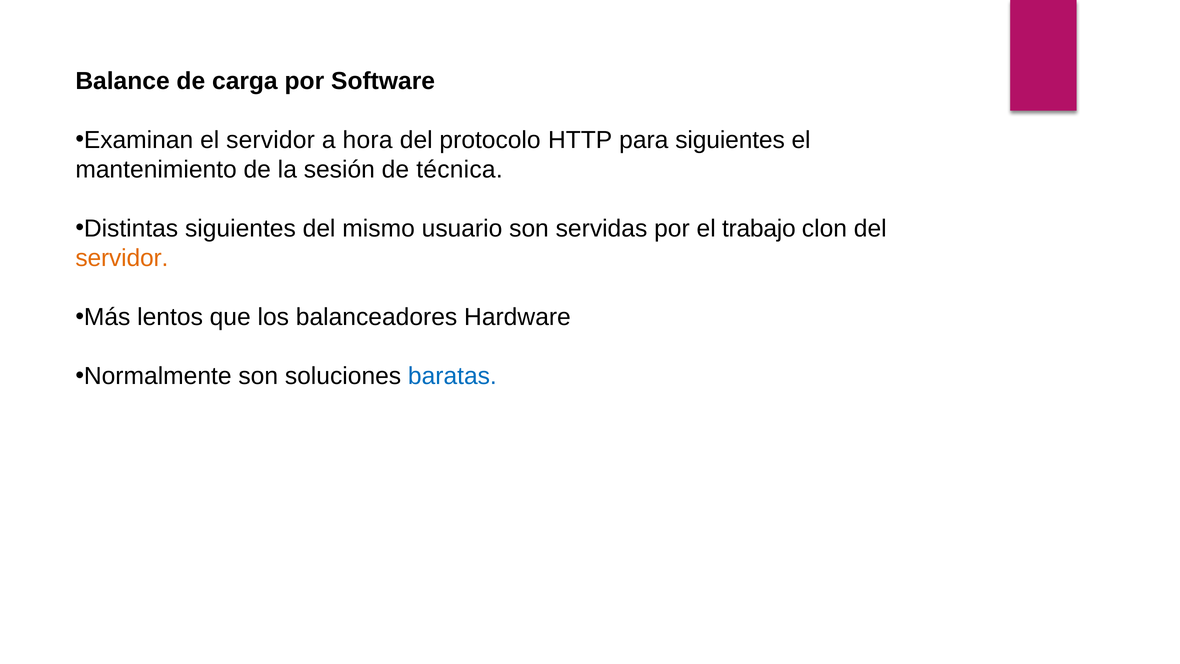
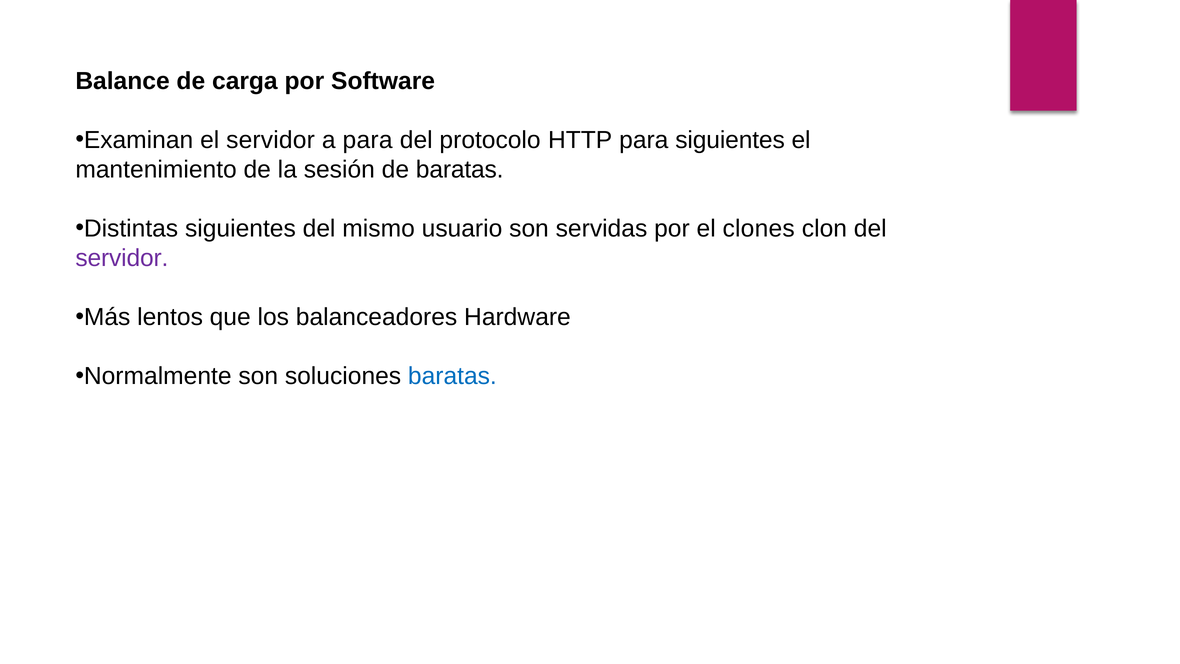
a hora: hora -> para (368, 140)
de técnica: técnica -> baratas (460, 170)
trabajo: trabajo -> clones (759, 229)
servidor colour: orange -> purple (122, 258)
